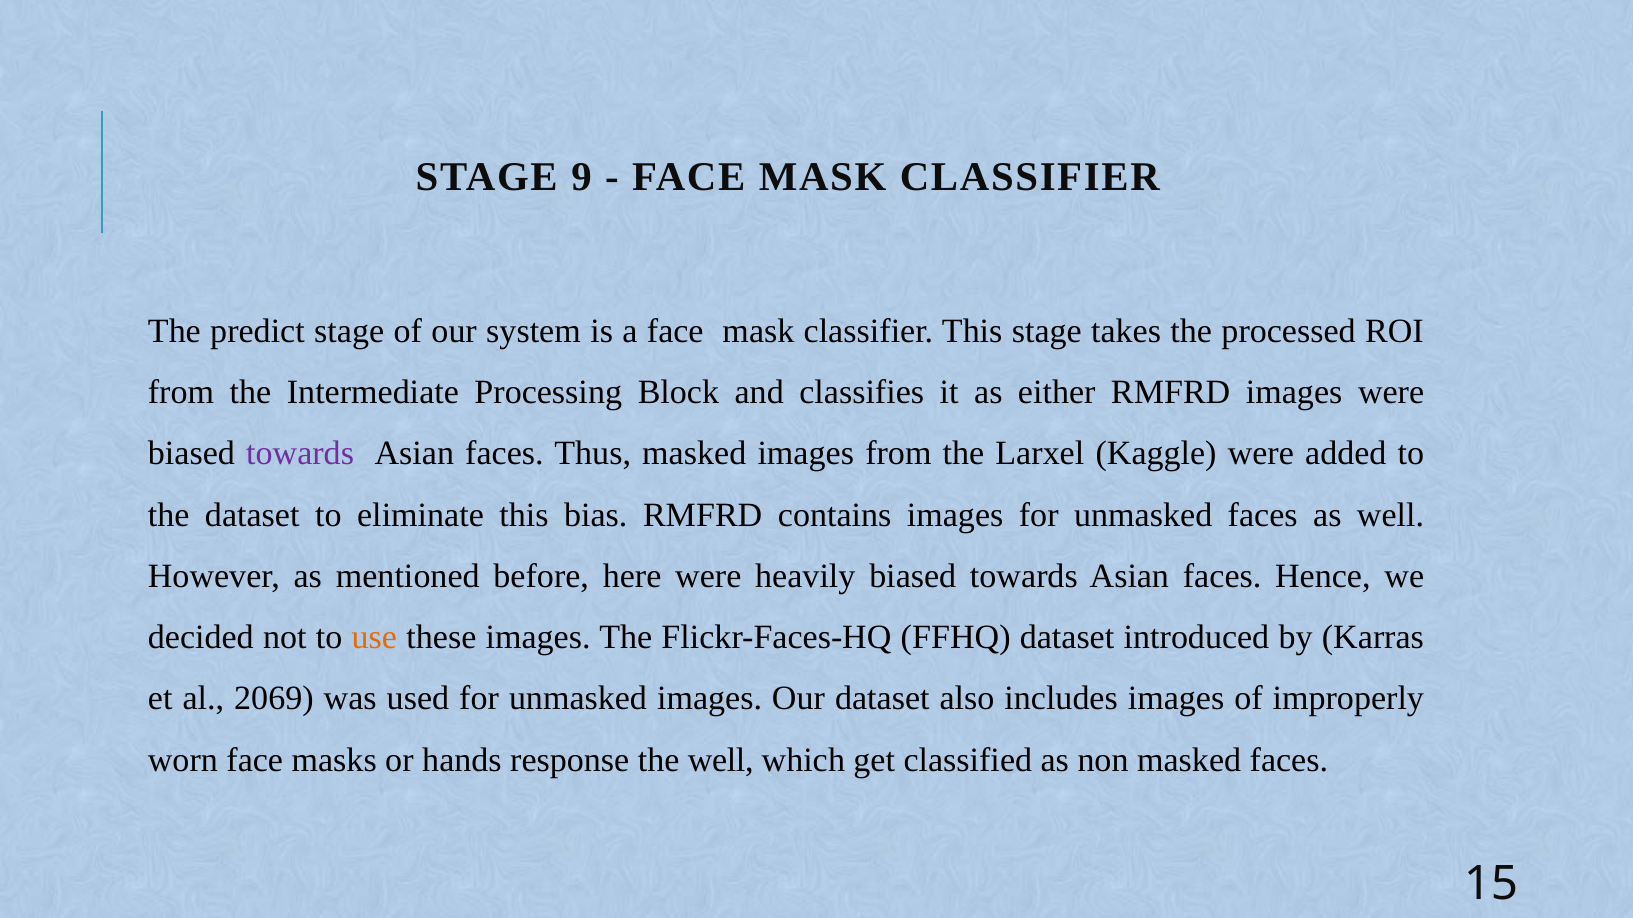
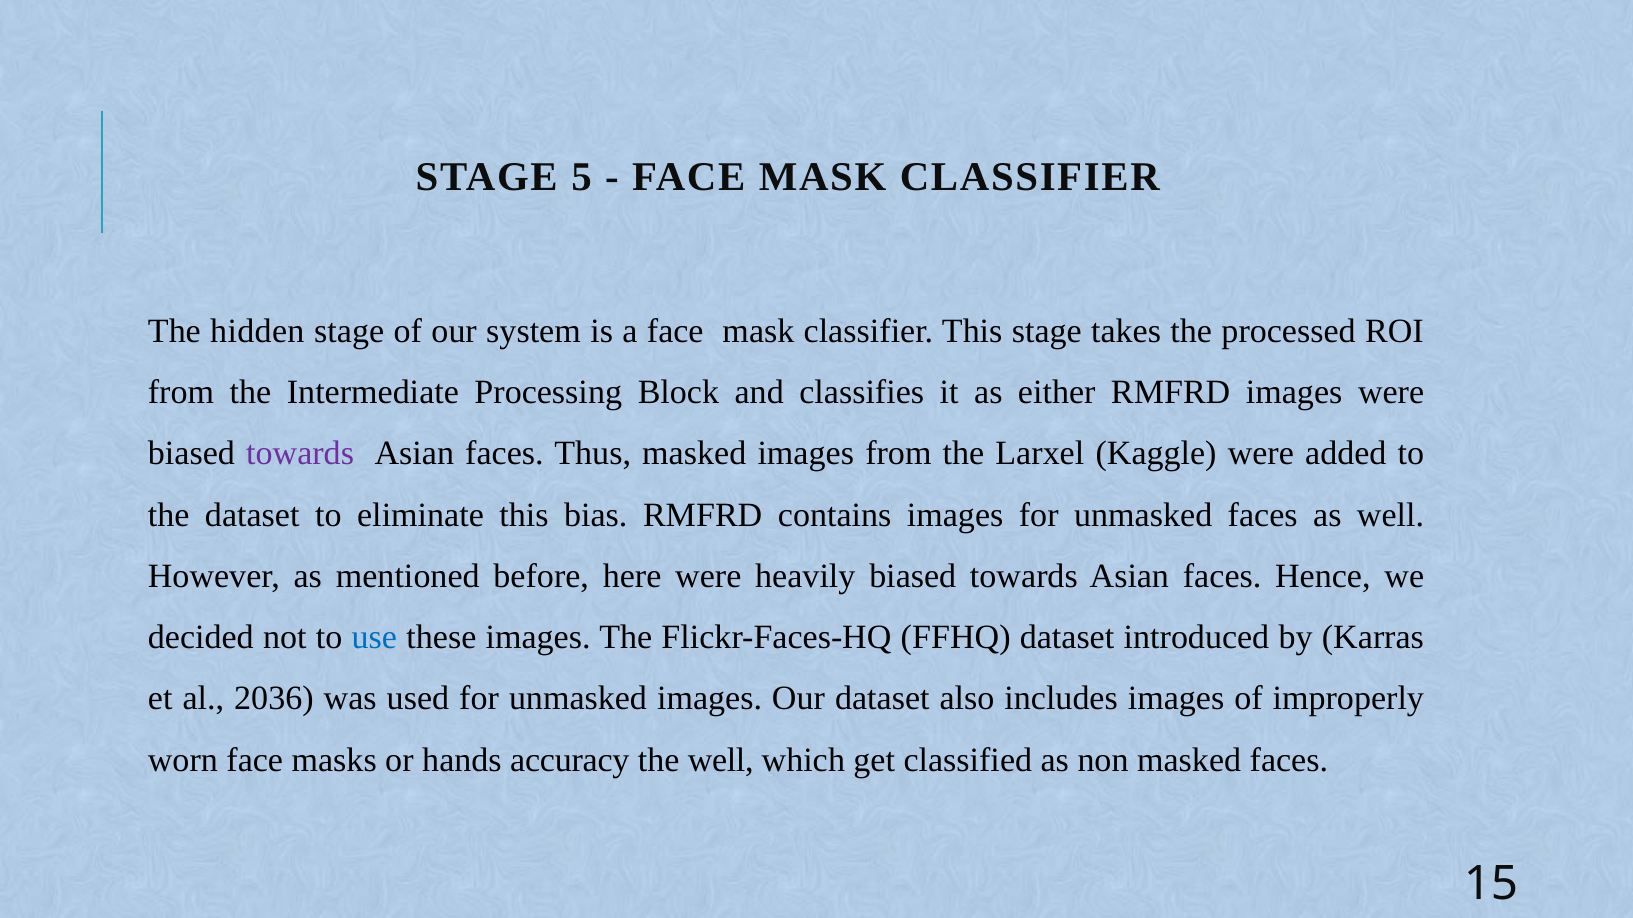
9: 9 -> 5 (581, 177)
predict: predict -> hidden (257, 331)
use colour: orange -> blue (374, 638)
2069: 2069 -> 2036 (274, 699)
response: response -> accuracy (570, 760)
